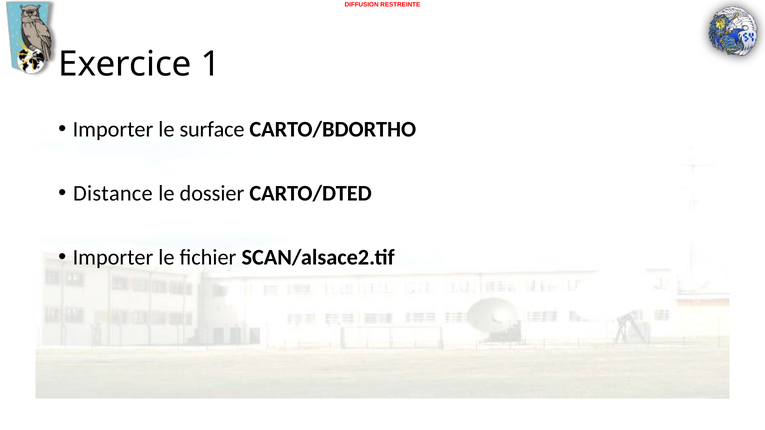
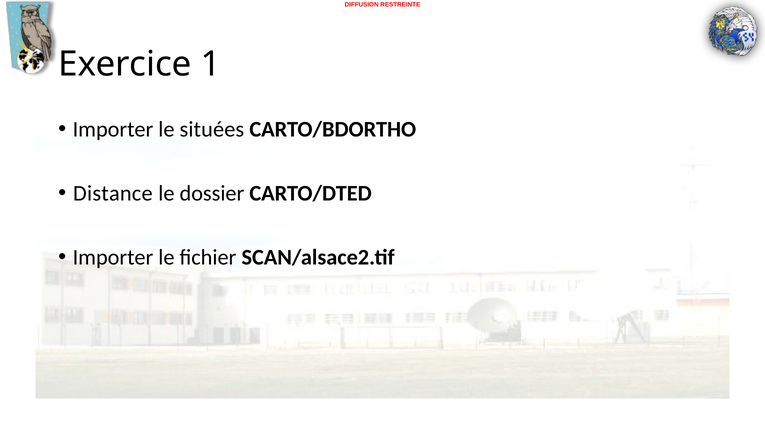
surface: surface -> situées (212, 129)
